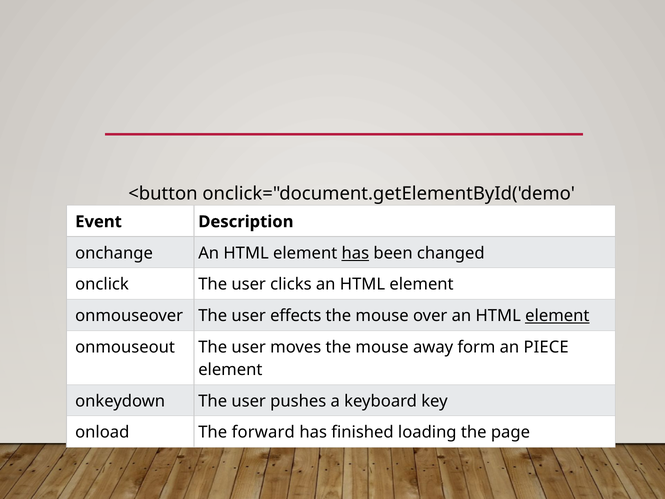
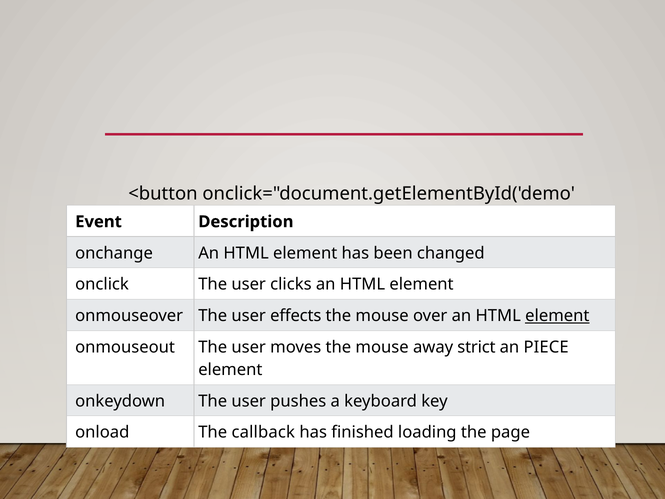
has underline: present -> none (355, 253)
form: form -> strict (476, 347)
forward: forward -> callback (263, 432)
